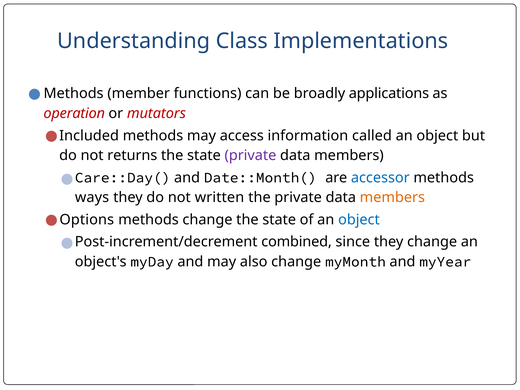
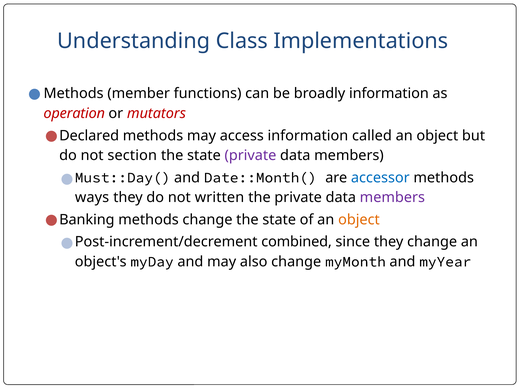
broadly applications: applications -> information (389, 94)
Included: Included -> Declared (89, 136)
returns: returns -> section (132, 156)
Care::Day(: Care::Day( -> Must::Day( (123, 178)
members colour: orange -> purple (392, 198)
Options: Options -> Banking (87, 220)
object colour: blue -> orange (359, 220)
